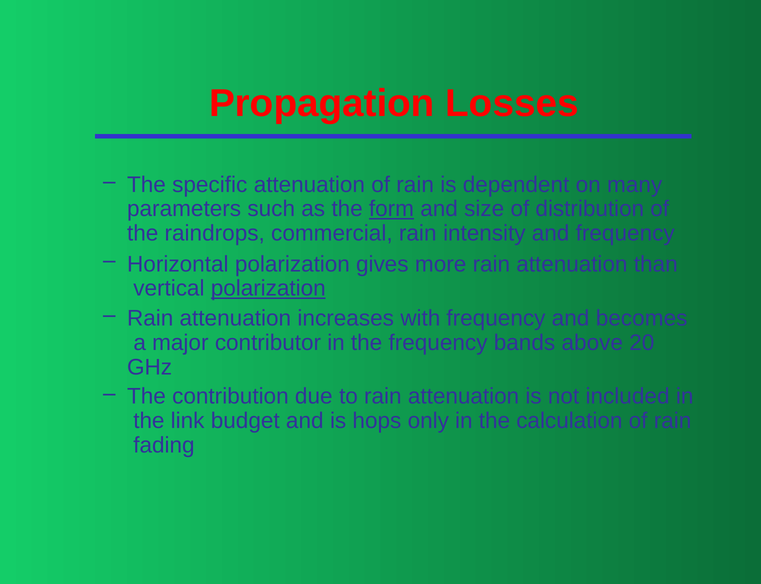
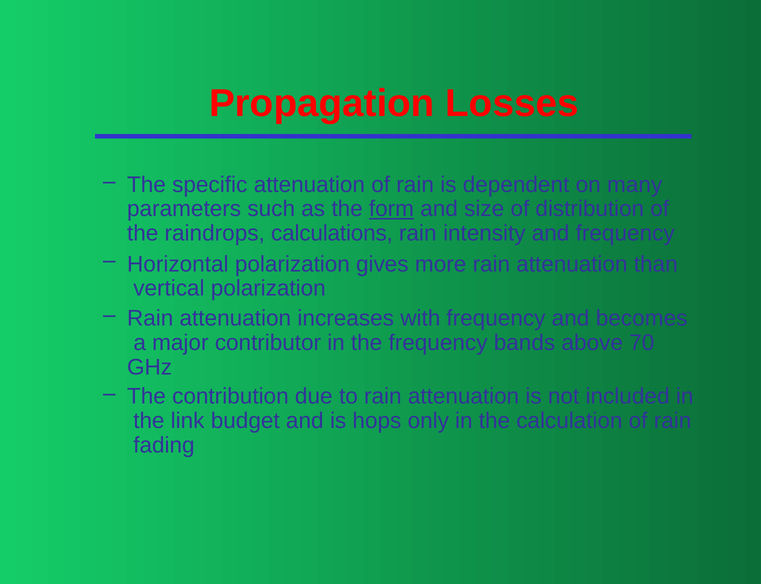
commercial: commercial -> calculations (332, 233)
polarization underline: present -> none (268, 288)
20: 20 -> 70 (642, 342)
